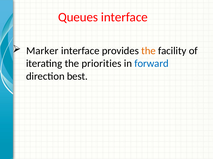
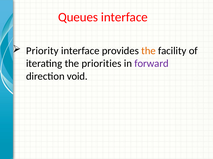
Marker: Marker -> Priority (42, 51)
forward colour: blue -> purple (152, 64)
best: best -> void (77, 77)
